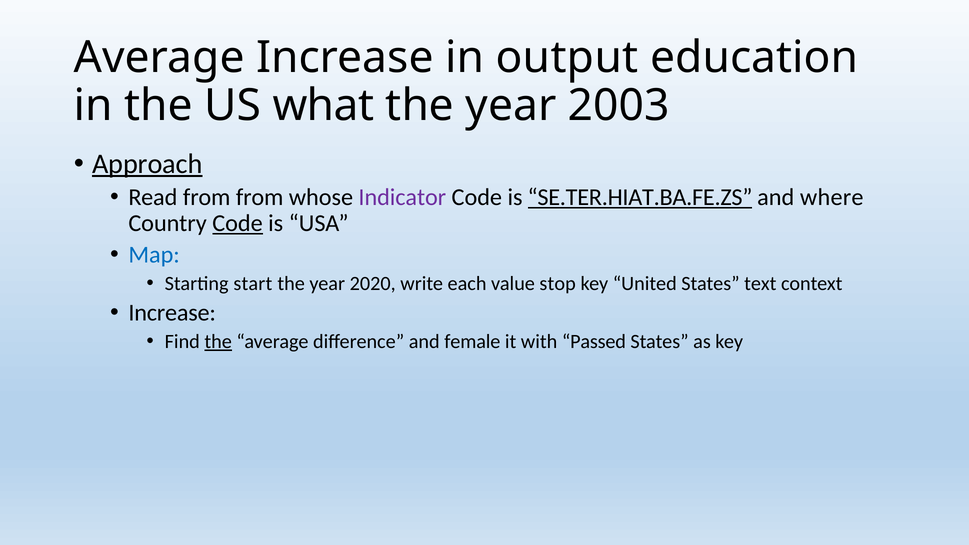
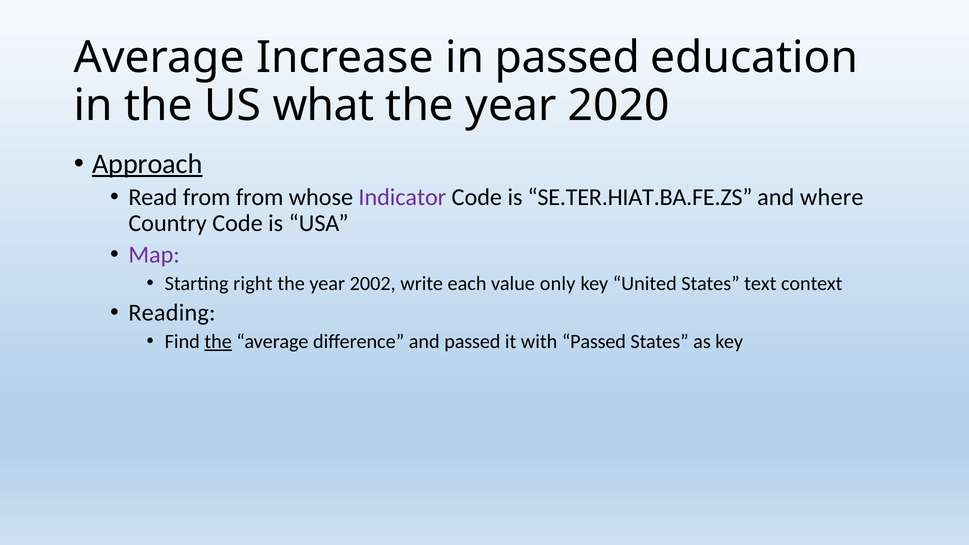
in output: output -> passed (567, 57)
2003: 2003 -> 2020 (619, 105)
SE.TER.HIAT.BA.FE.ZS underline: present -> none (640, 197)
Code underline: present -> none (238, 223)
Map colour: blue -> purple (154, 255)
start: start -> right (253, 284)
2020: 2020 -> 2002 (373, 284)
stop: stop -> only (558, 284)
Increase: Increase -> Reading (172, 313)
and female: female -> passed (472, 342)
